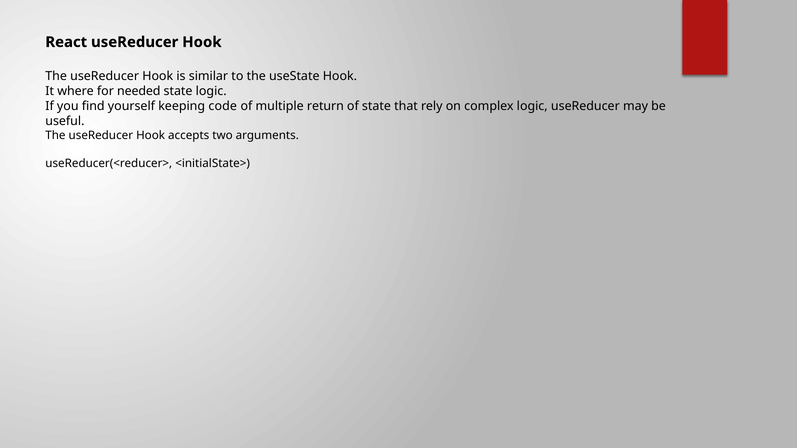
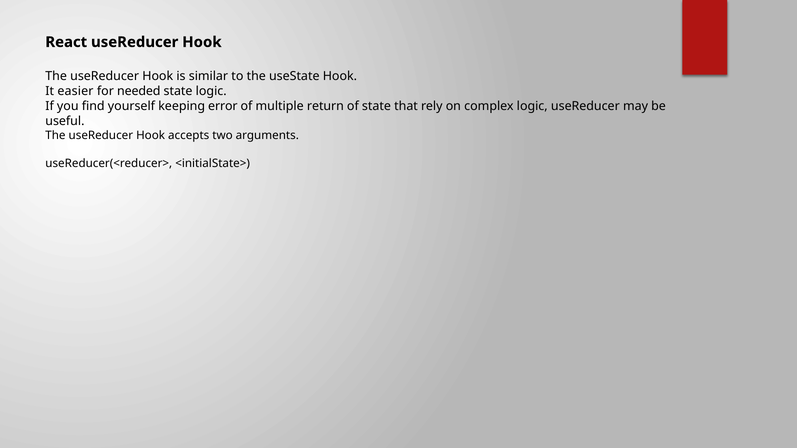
where: where -> easier (75, 91)
code: code -> error (223, 106)
